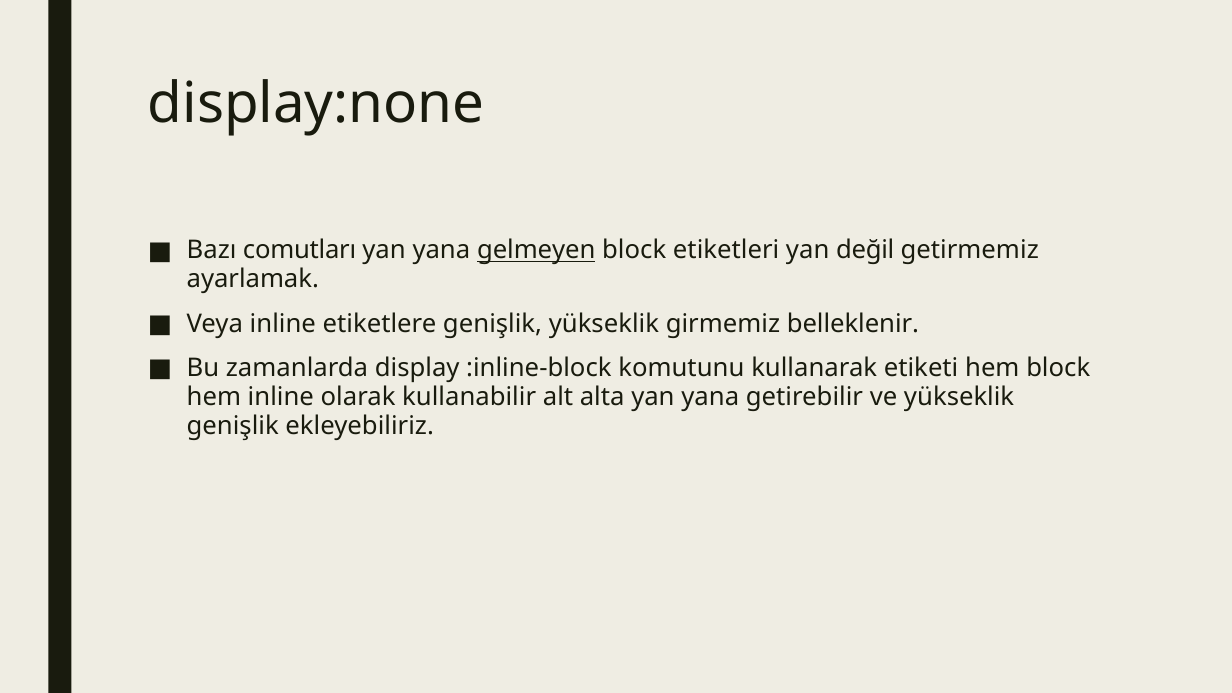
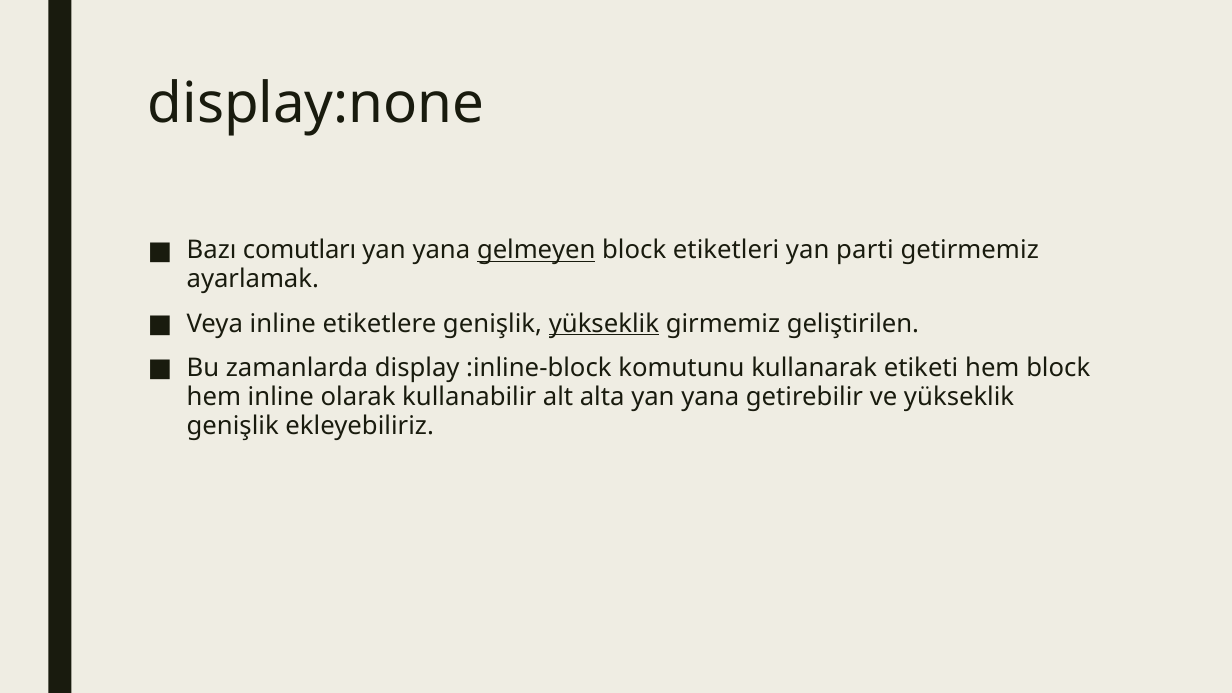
değil: değil -> parti (865, 250)
yükseklik underline: none -> present (604, 324)
belleklenir: belleklenir -> geliştirilen (853, 324)
